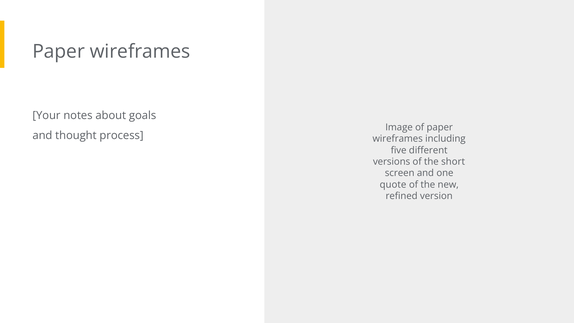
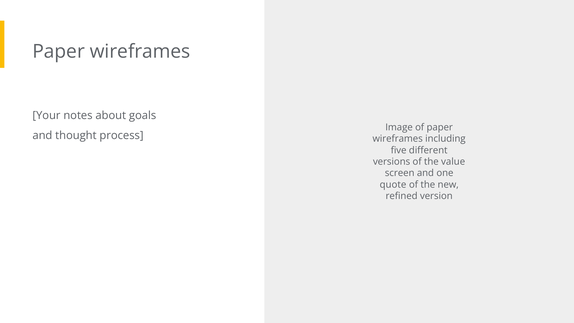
short: short -> value (453, 162)
